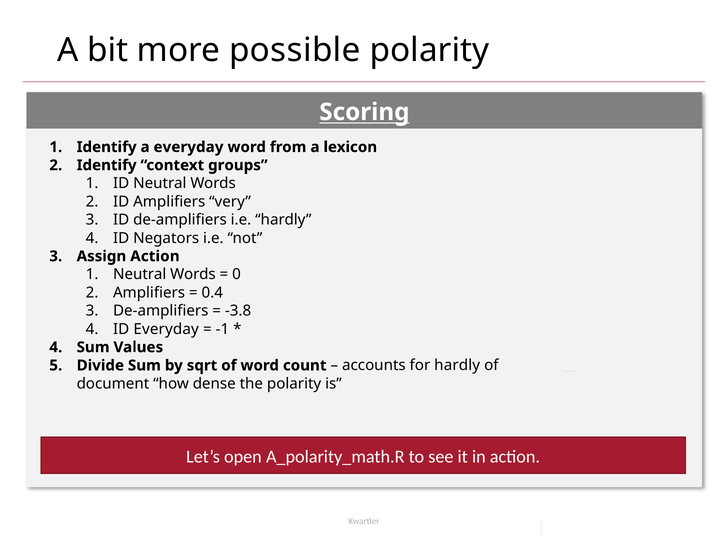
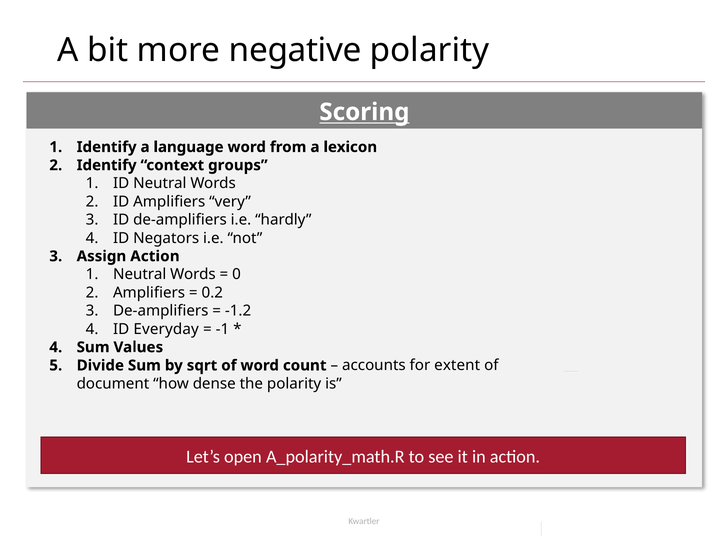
possible: possible -> negative (295, 50)
a everyday: everyday -> language (189, 147)
0.4: 0.4 -> 0.2 (212, 293)
-3.8: -3.8 -> -1.2 (238, 311)
for hardly: hardly -> extent (457, 365)
